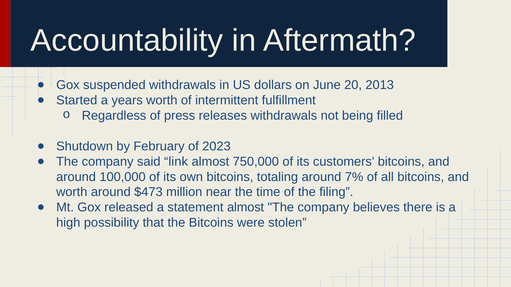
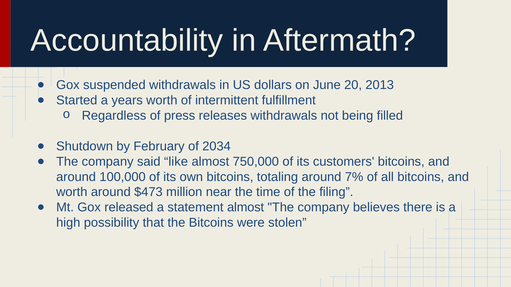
2023: 2023 -> 2034 (217, 146)
link: link -> like (176, 162)
